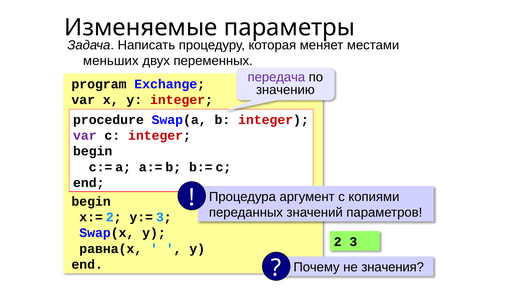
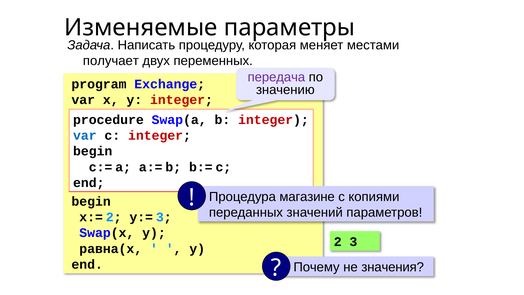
меньших: меньших -> получает (111, 61)
var colour: purple -> blue (85, 135)
аргумент: аргумент -> магазине (307, 197)
